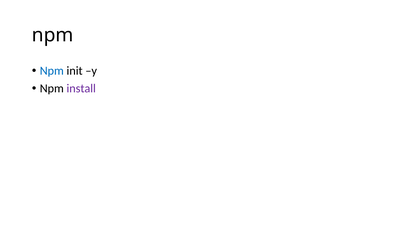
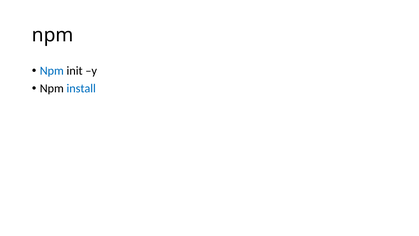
install colour: purple -> blue (81, 88)
